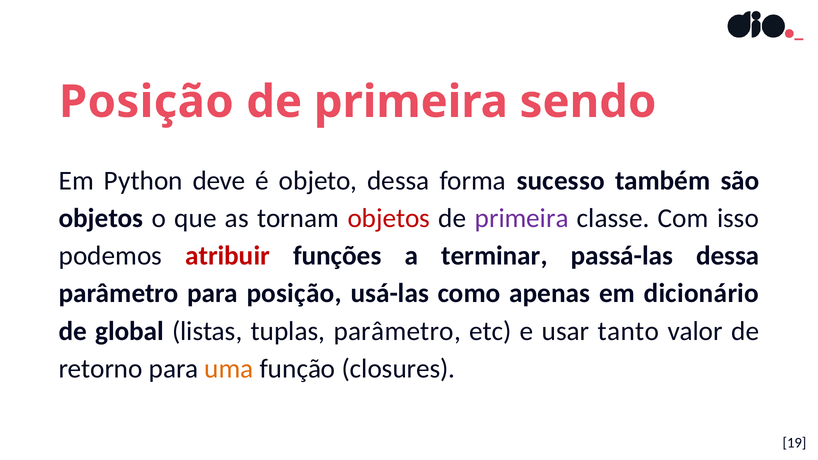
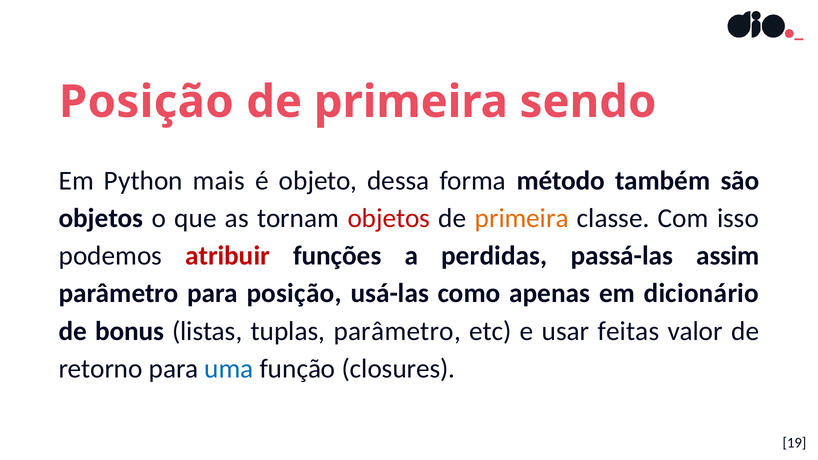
deve: deve -> mais (219, 181)
sucesso: sucesso -> método (561, 181)
primeira colour: purple -> orange (522, 218)
terminar: terminar -> perdidas (494, 256)
passá-las dessa: dessa -> assim (728, 256)
global: global -> bonus (130, 331)
tanto: tanto -> feitas (628, 331)
uma colour: orange -> blue (229, 369)
